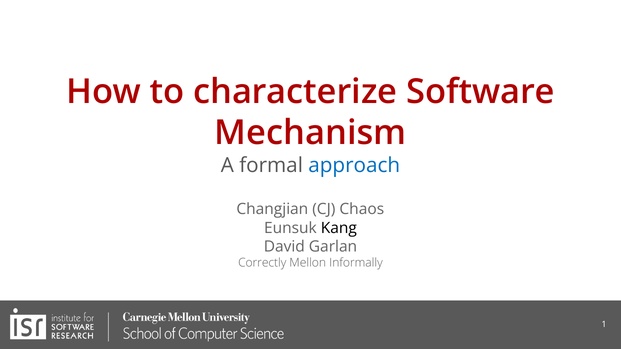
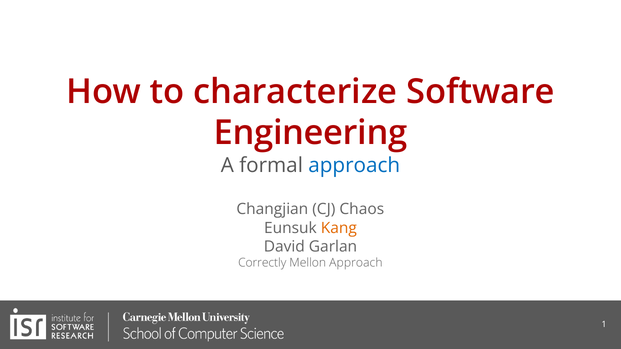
Mechanism: Mechanism -> Engineering (311, 133)
Kang colour: black -> orange (339, 228)
Mellon Informally: Informally -> Approach (356, 263)
